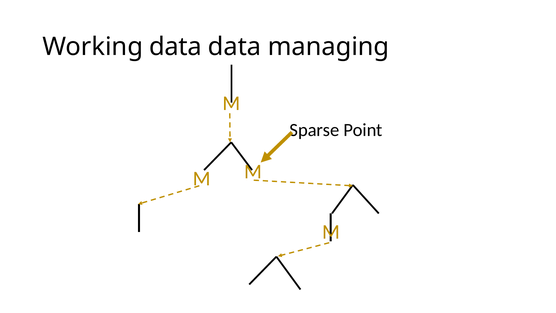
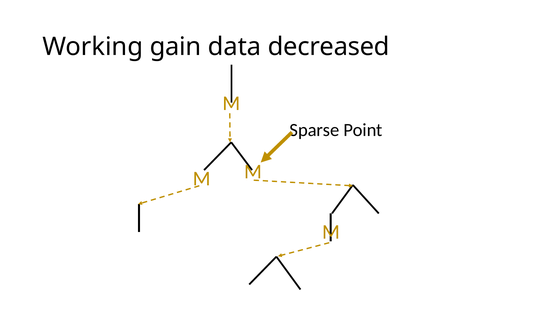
Working data: data -> gain (176, 47)
managing: managing -> decreased (329, 47)
